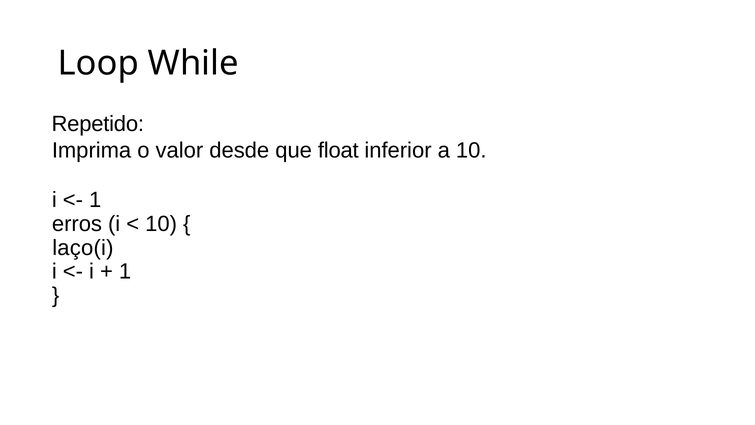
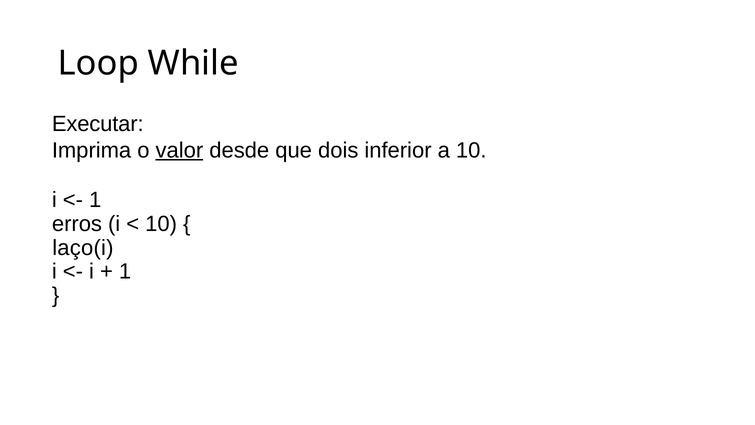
Repetido: Repetido -> Executar (98, 124)
valor underline: none -> present (179, 150)
float: float -> dois (338, 150)
